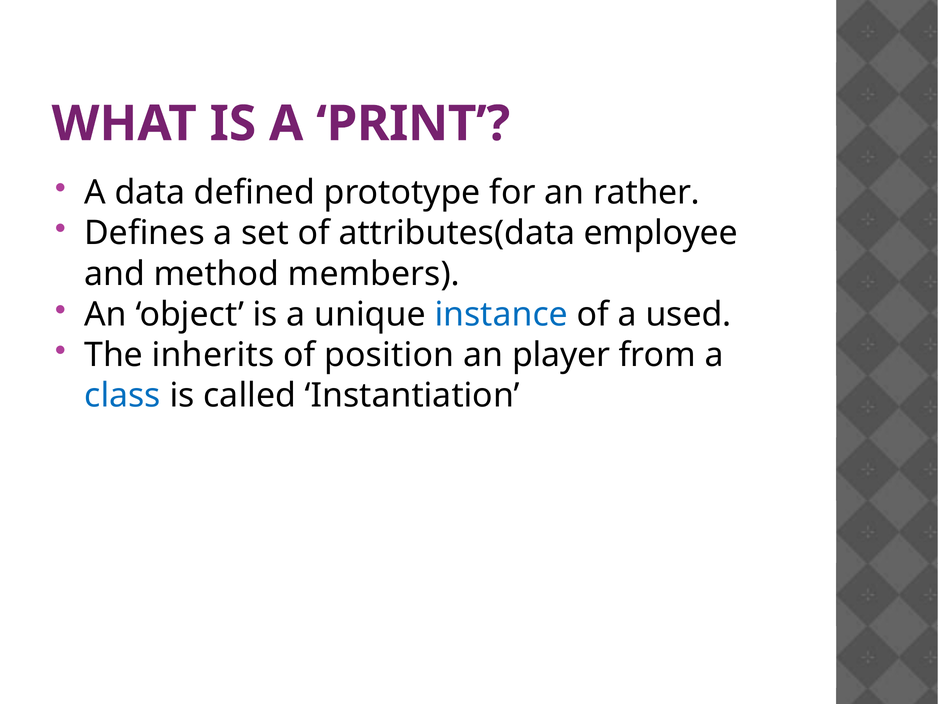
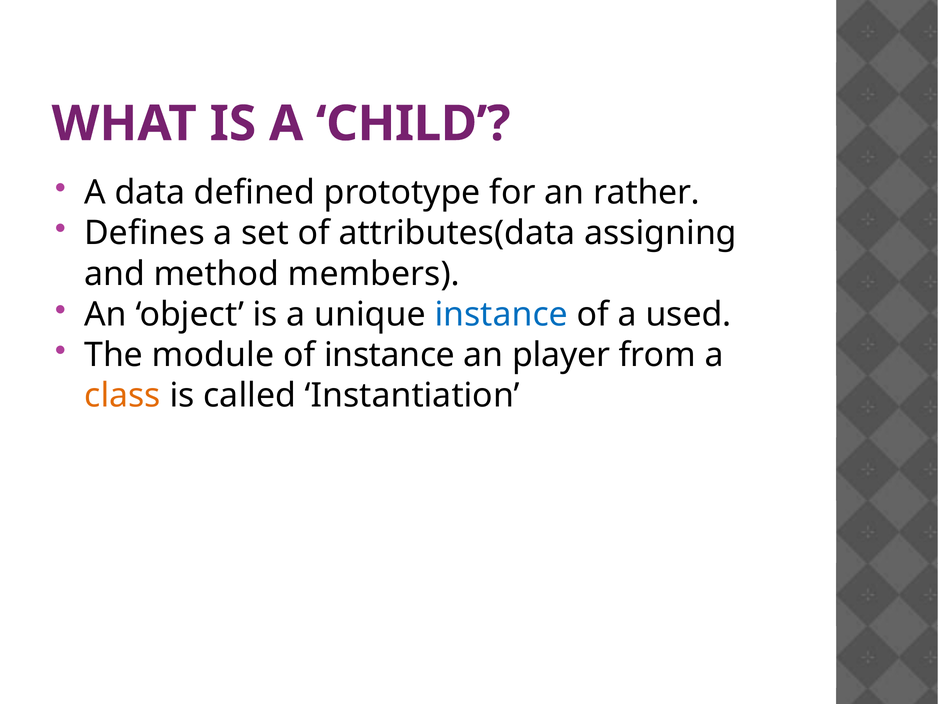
PRINT: PRINT -> CHILD (413, 124)
employee: employee -> assigning (661, 233)
inherits: inherits -> module (213, 355)
of position: position -> instance (390, 355)
class colour: blue -> orange (122, 396)
